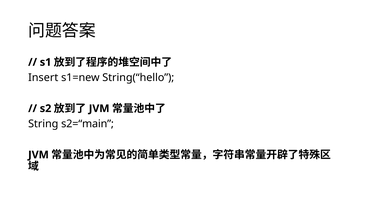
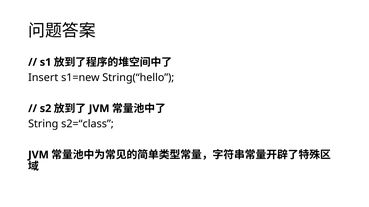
s2=“main: s2=“main -> s2=“class (87, 124)
